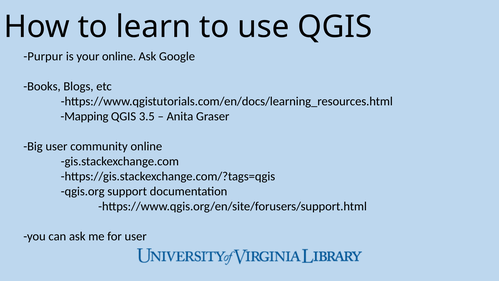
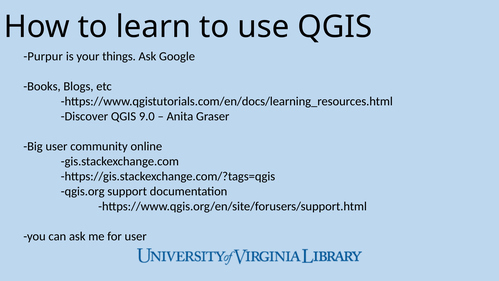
your online: online -> things (119, 56)
Mapping: Mapping -> Discover (84, 116)
3.5: 3.5 -> 9.0 (147, 116)
